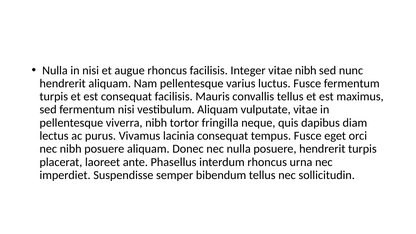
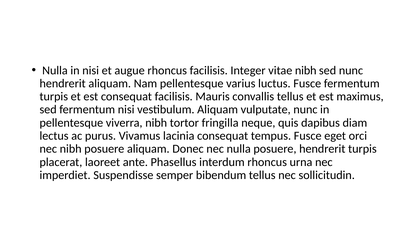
vulputate vitae: vitae -> nunc (305, 110)
